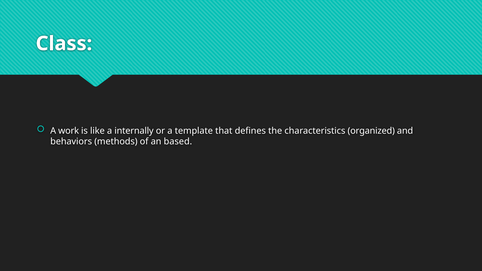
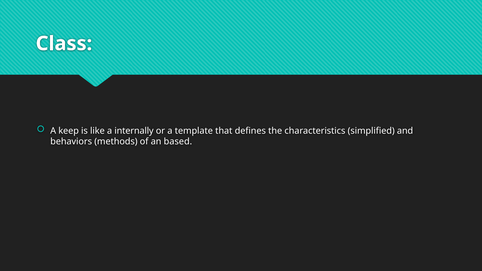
work: work -> keep (69, 131)
organized: organized -> simplified (371, 131)
